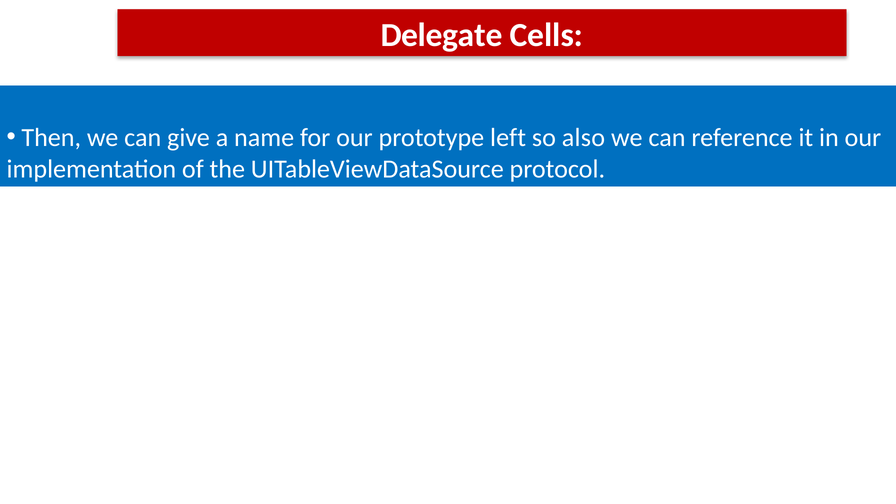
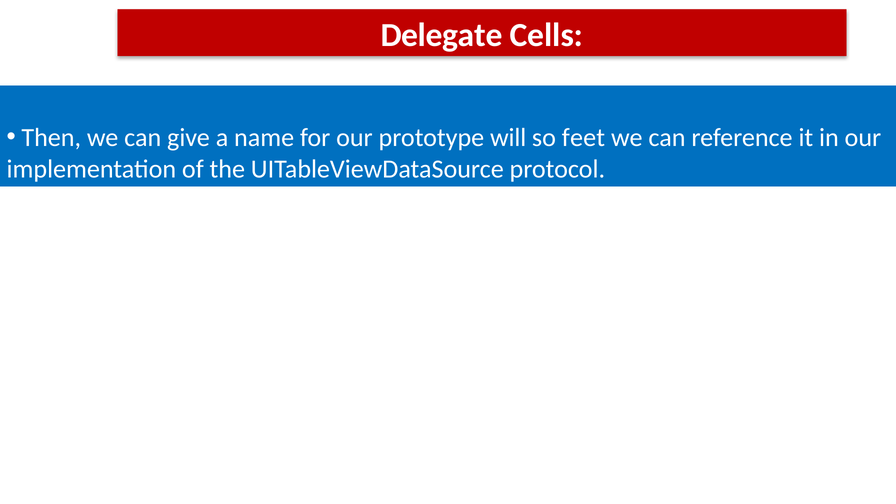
left: left -> will (508, 138)
also: also -> feet (583, 138)
